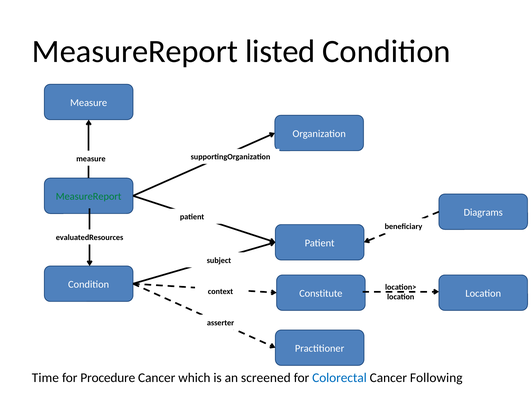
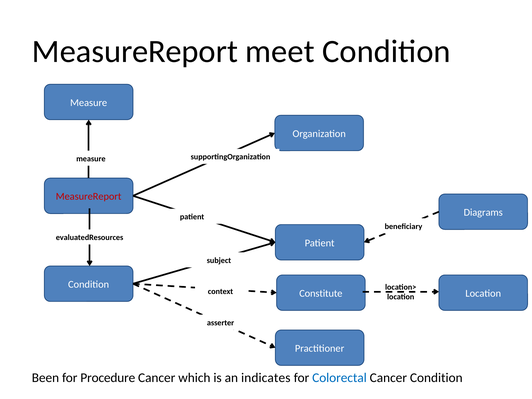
listed: listed -> meet (280, 51)
MeasureReport colour: green -> red (89, 197)
Time: Time -> Been (45, 378)
screened: screened -> indicates (266, 378)
Cancer Following: Following -> Condition (436, 378)
